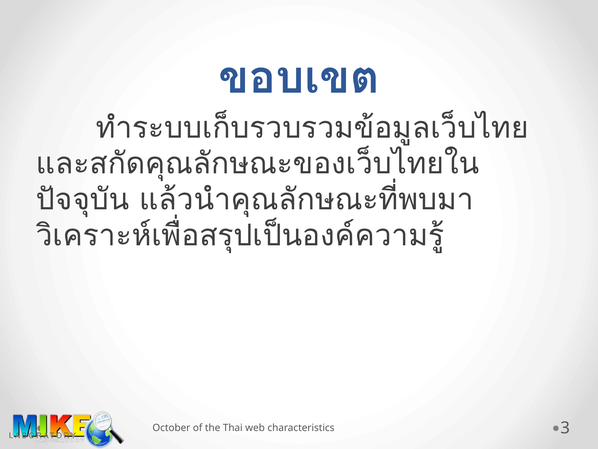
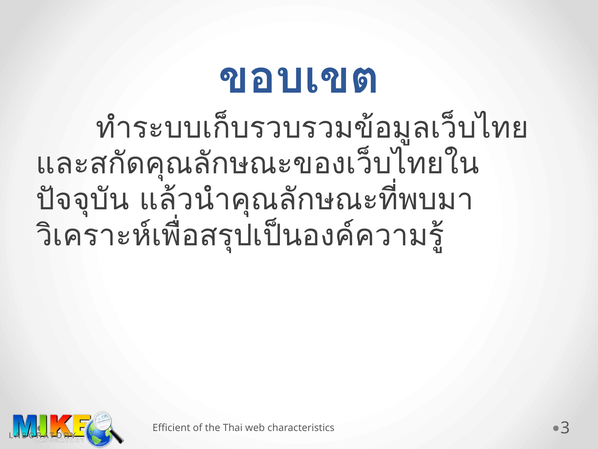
October: October -> Efficient (171, 428)
